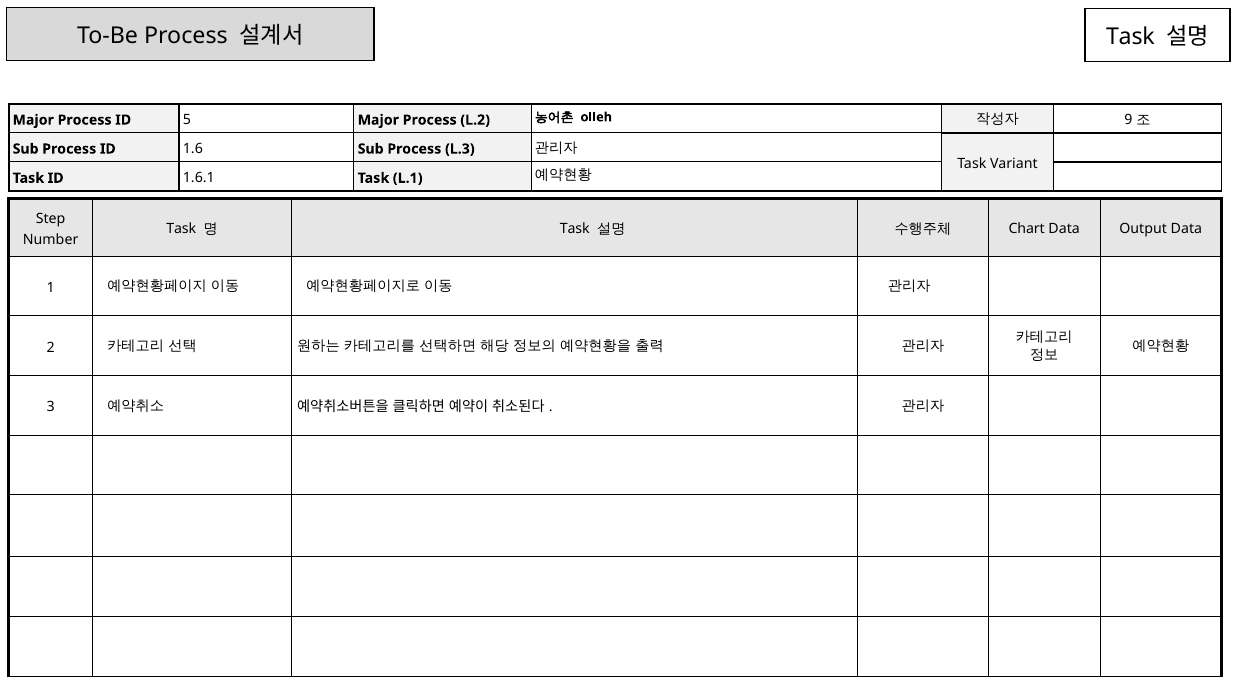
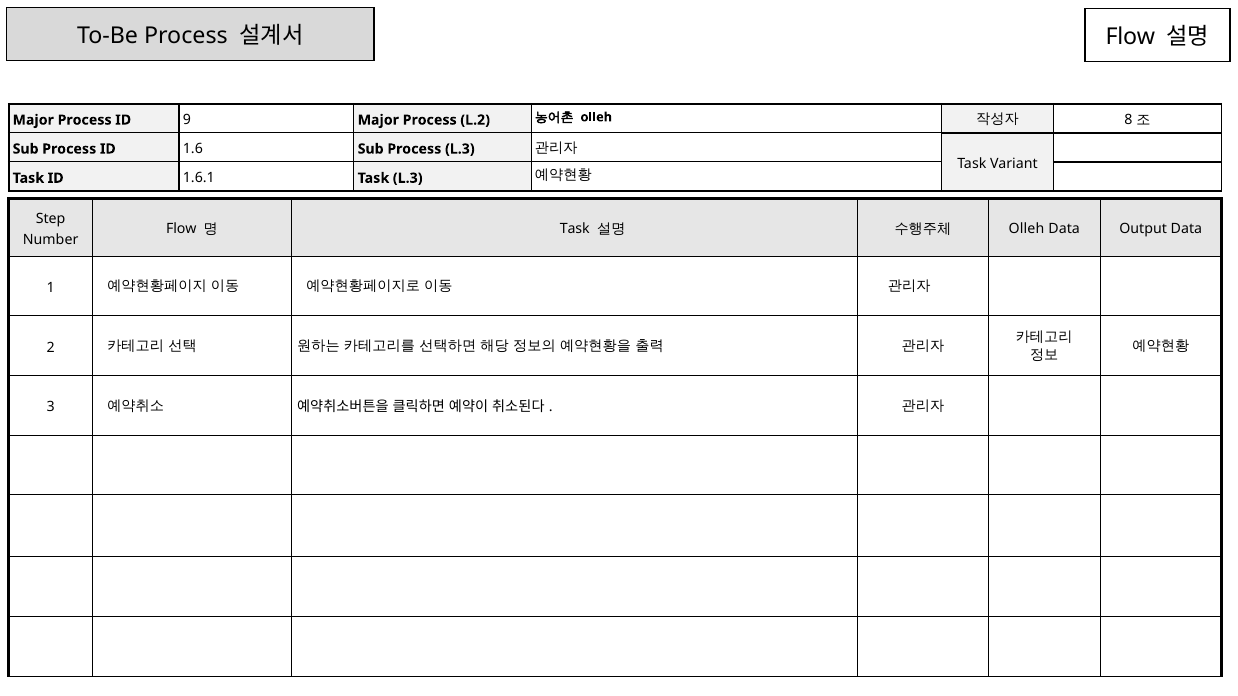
Task: Task -> Flow (1130, 37)
5: 5 -> 9 (187, 120)
9: 9 -> 8 (1128, 120)
Task L.1: L.1 -> L.3 (408, 178)
Task: Task -> Flow (181, 229)
Chart: Chart -> Olleh (1027, 229)
